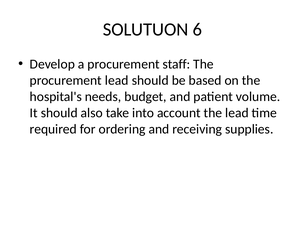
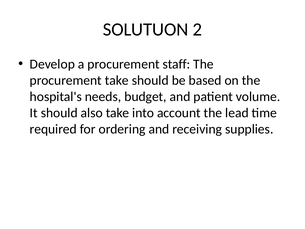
6: 6 -> 2 (197, 30)
procurement lead: lead -> take (117, 80)
